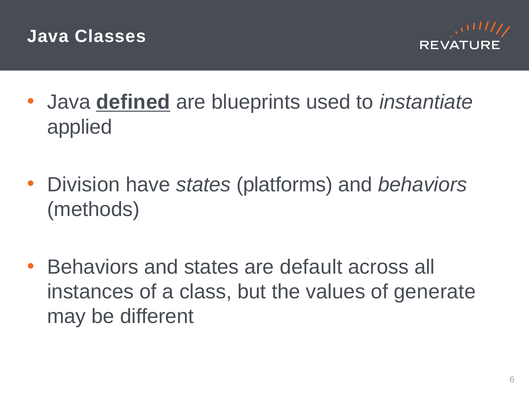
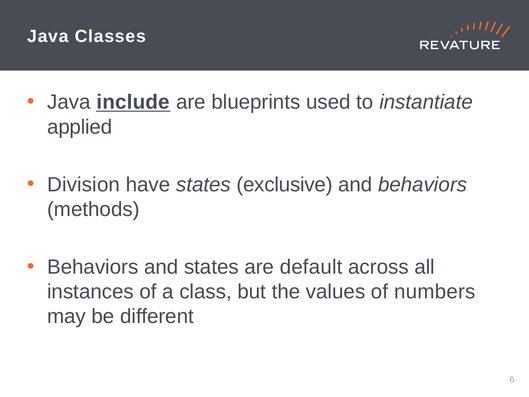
defined: defined -> include (133, 102)
platforms: platforms -> exclusive (285, 184)
generate: generate -> numbers (435, 292)
